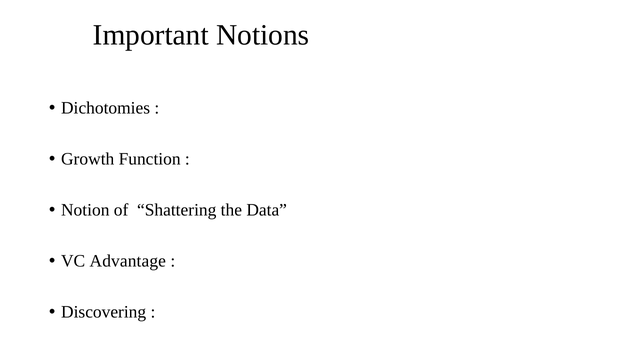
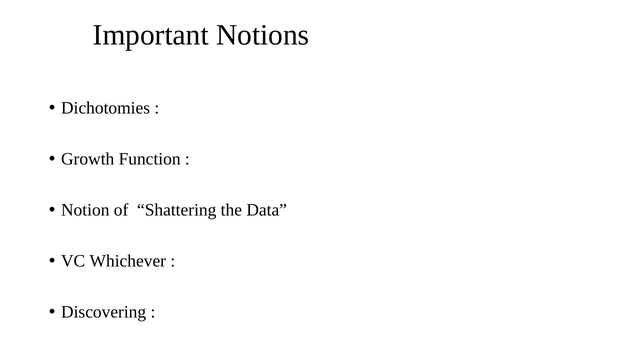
Advantage: Advantage -> Whichever (128, 261)
